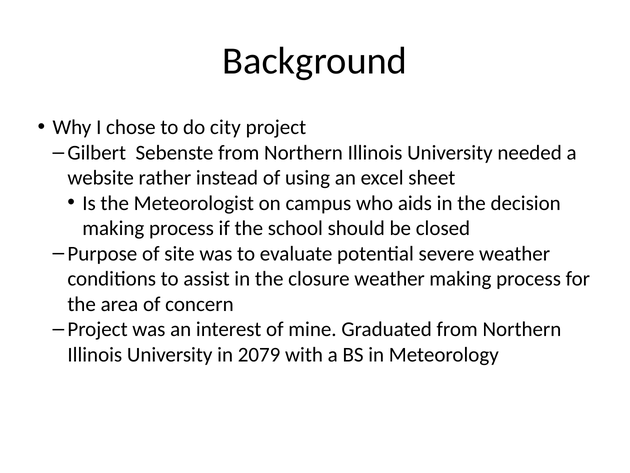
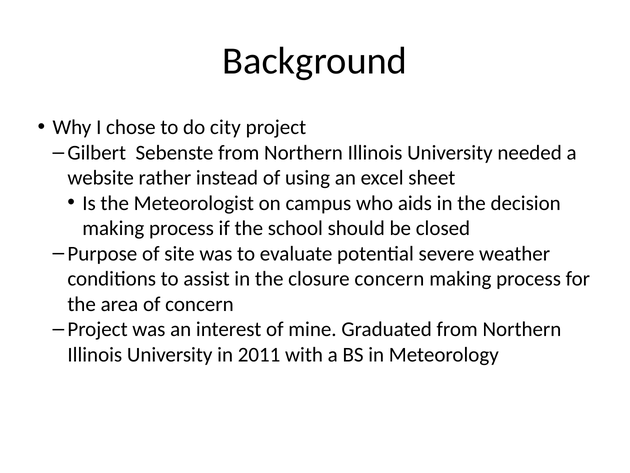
closure weather: weather -> concern (389, 279)
2079: 2079 -> 2011 (259, 354)
